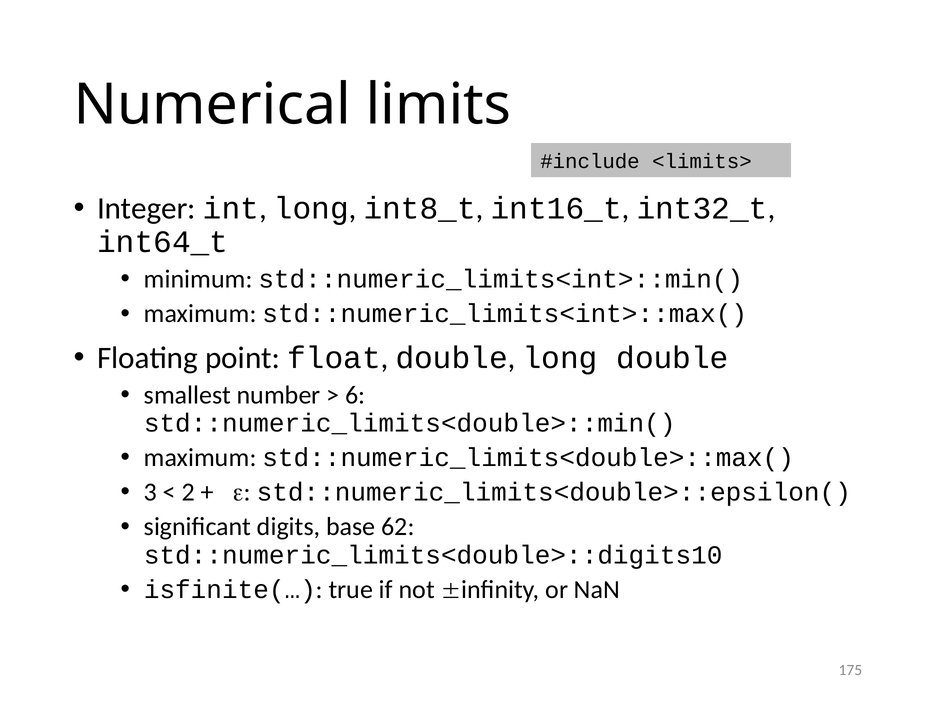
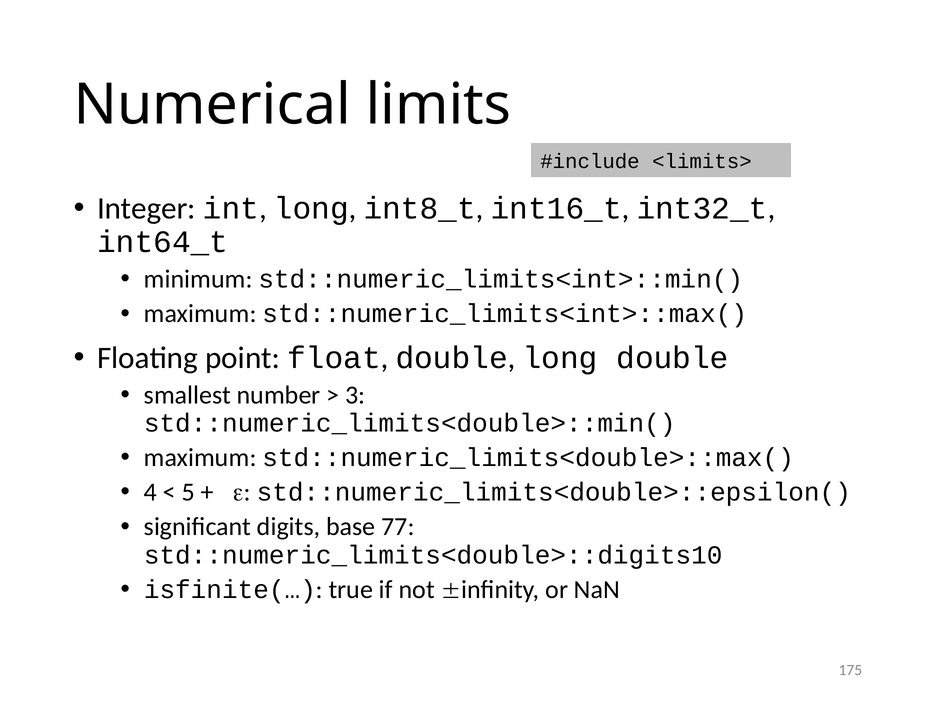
6: 6 -> 3 (355, 395)
3: 3 -> 4 (150, 492)
2: 2 -> 5 (188, 492)
62: 62 -> 77 (398, 527)
